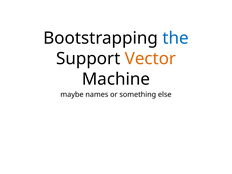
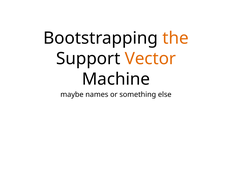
the colour: blue -> orange (176, 38)
